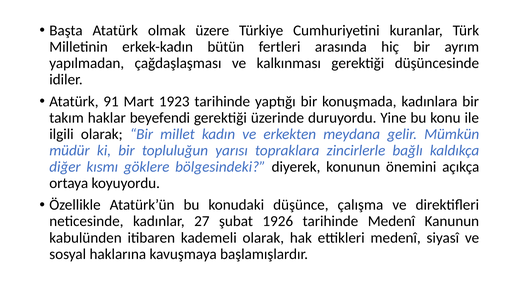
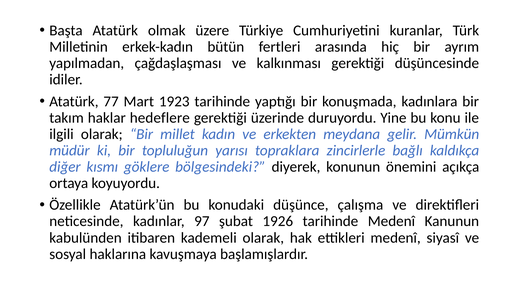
91: 91 -> 77 (111, 101)
beyefendi: beyefendi -> hedeflere (160, 118)
27: 27 -> 97 (202, 221)
